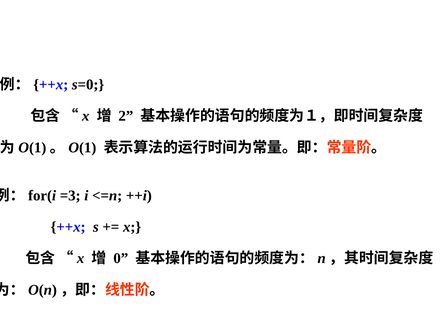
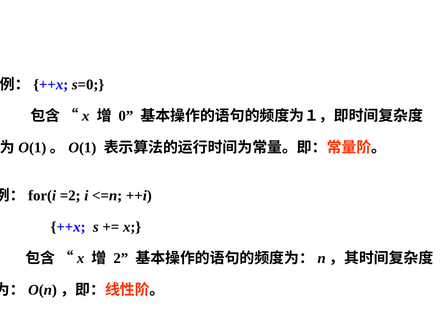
2: 2 -> 0 (126, 116)
=3: =3 -> =2 (70, 196)
0: 0 -> 2 (121, 259)
